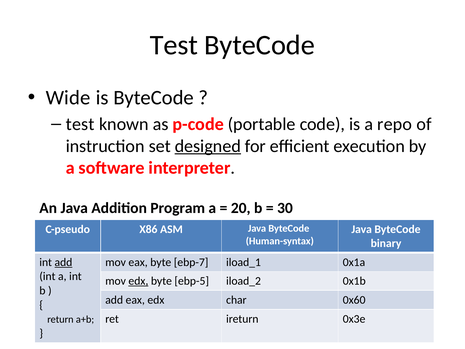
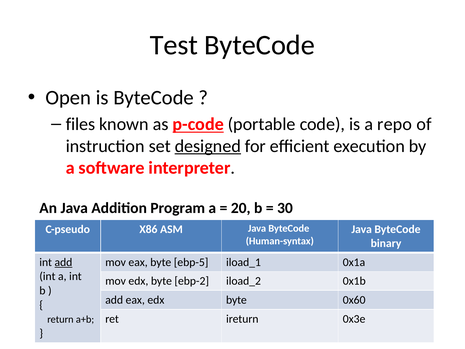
Wide: Wide -> Open (68, 98)
test: test -> files (80, 124)
p-code underline: none -> present (198, 124)
ebp-7: ebp-7 -> ebp-5 (191, 262)
edx underline: present -> none (138, 281)
ebp-5: ebp-5 -> ebp-2 (192, 281)
eax edx char: char -> byte (236, 300)
